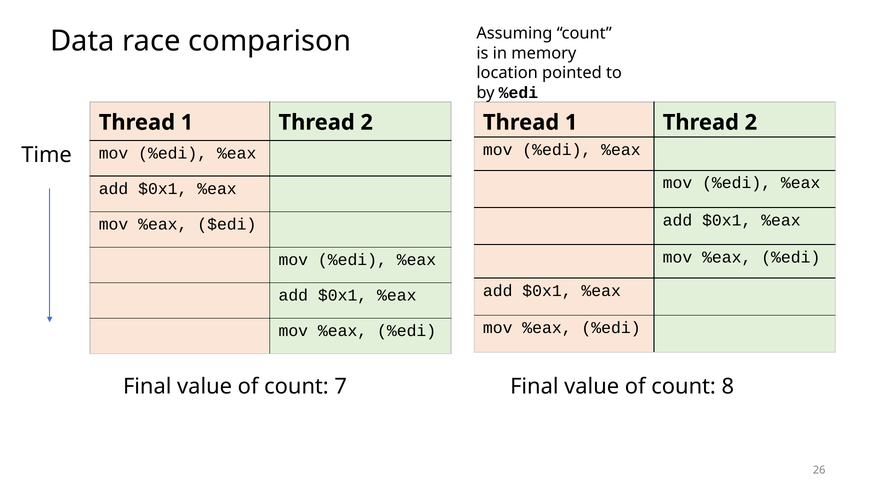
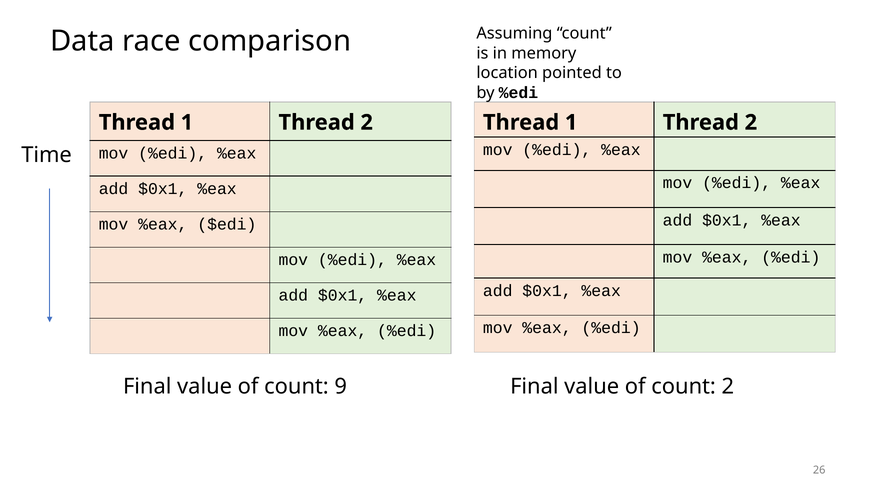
7: 7 -> 9 (341, 386)
count 8: 8 -> 2 (728, 386)
